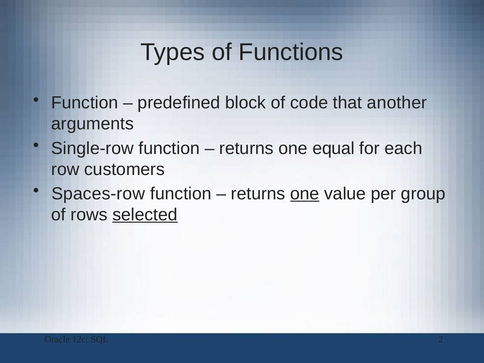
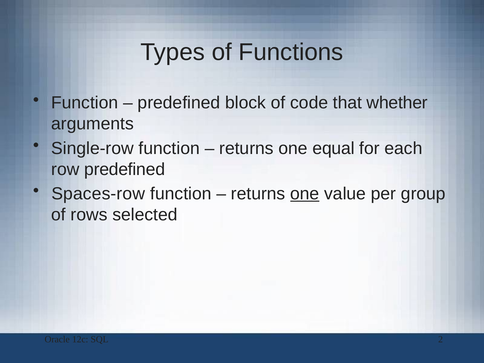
another: another -> whether (397, 103)
row customers: customers -> predefined (125, 169)
selected underline: present -> none (145, 215)
